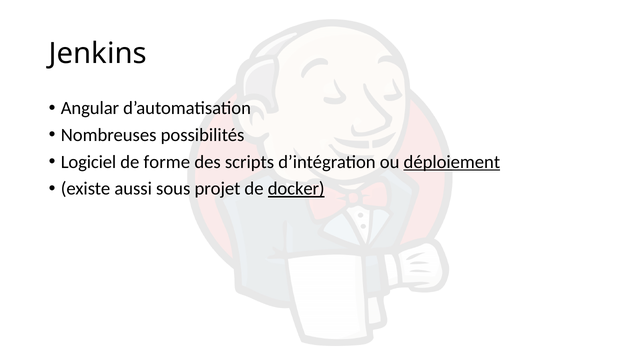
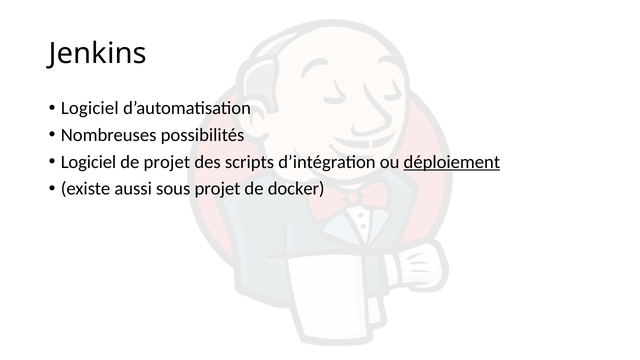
Angular: Angular -> Logiciel (90, 108)
de forme: forme -> projet (167, 162)
docker underline: present -> none (296, 189)
